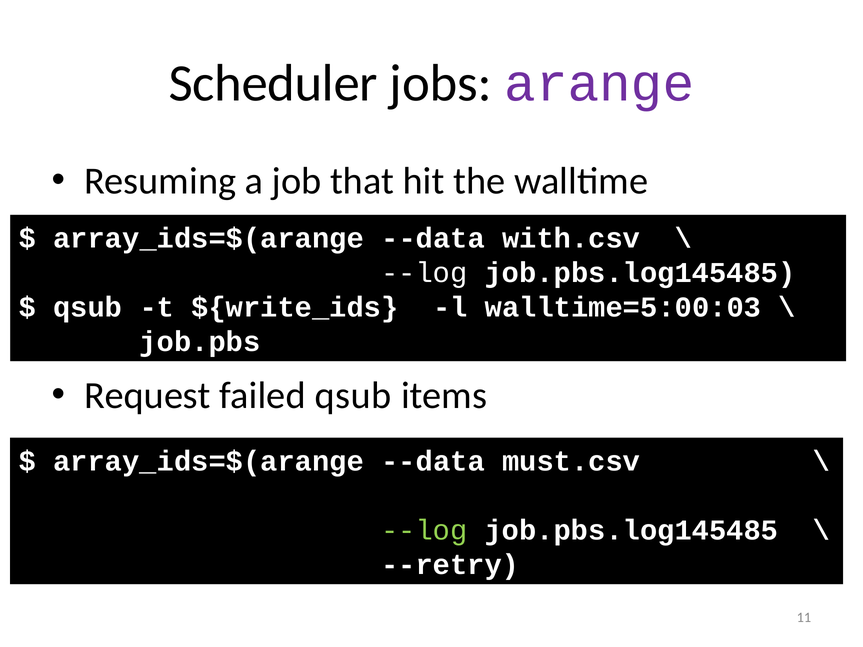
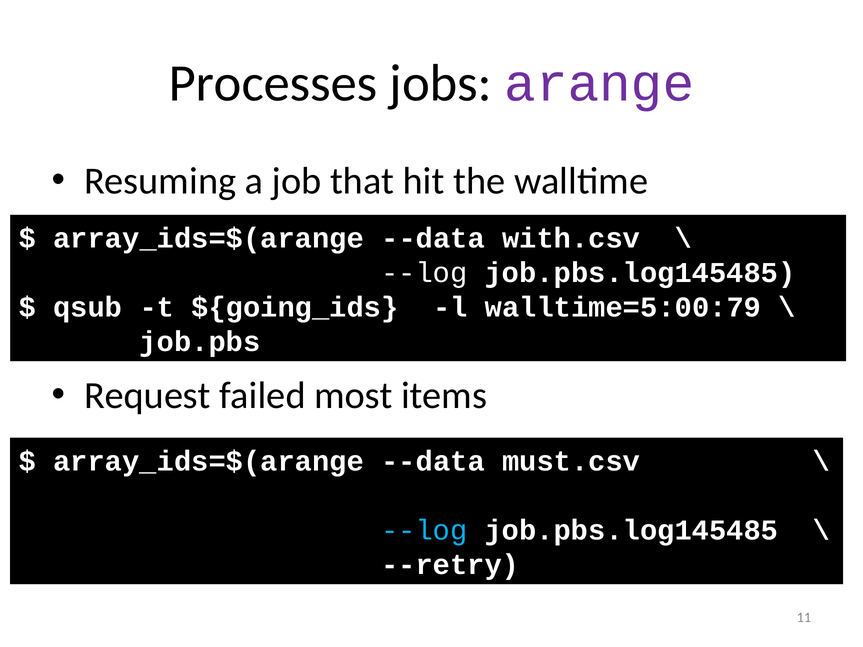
Scheduler: Scheduler -> Processes (273, 84)
${write_ids: ${write_ids -> ${going_ids (295, 307)
walltime=5:00:03: walltime=5:00:03 -> walltime=5:00:79 (623, 307)
failed qsub: qsub -> most (353, 396)
--log colour: light green -> light blue (424, 530)
